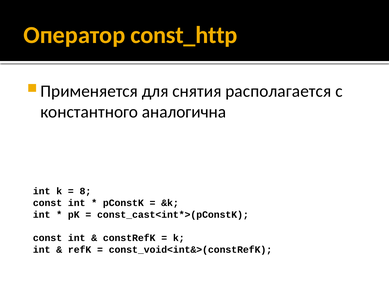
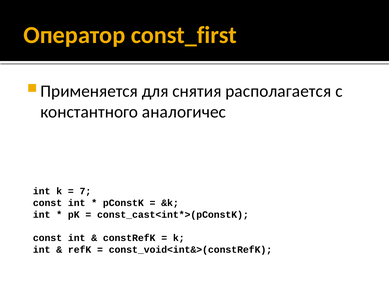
const_http: const_http -> const_first (184, 35)
аналогична: аналогична -> аналогичес (184, 112)
8: 8 -> 7 (85, 191)
